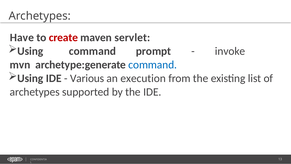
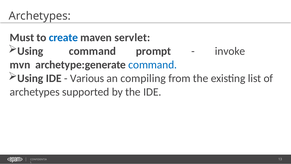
Have: Have -> Must (22, 37)
create colour: red -> blue (63, 37)
execution: execution -> compiling (143, 78)
